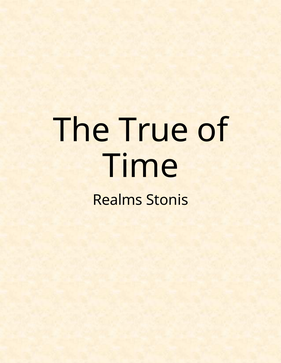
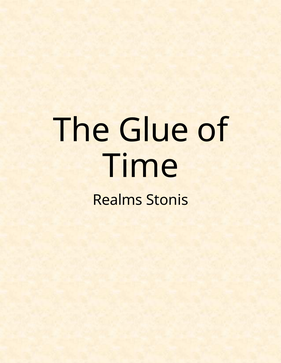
True: True -> Glue (154, 131)
